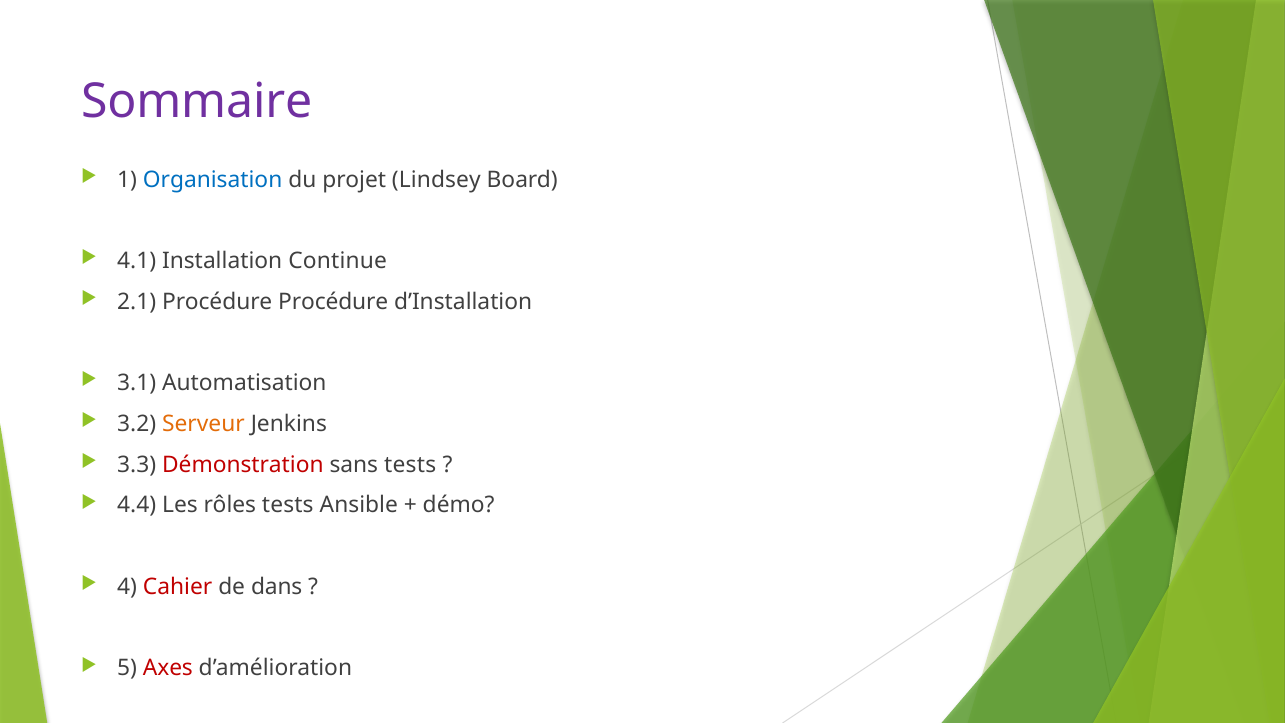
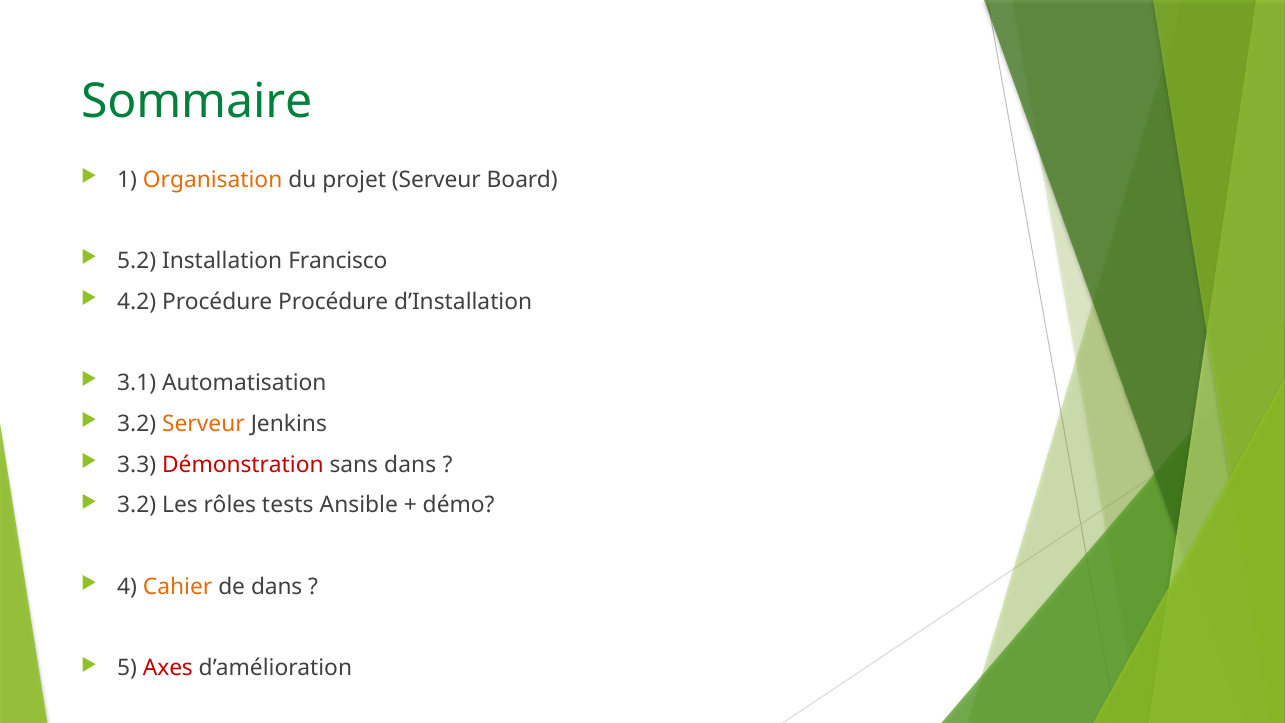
Sommaire colour: purple -> green (197, 101)
Organisation colour: blue -> orange (213, 180)
projet Lindsey: Lindsey -> Serveur (436, 180)
4.1: 4.1 -> 5.2 (137, 261)
Continue: Continue -> Francisco (338, 261)
2.1: 2.1 -> 4.2 (137, 302)
sans tests: tests -> dans (410, 465)
4.4: 4.4 -> 3.2 (137, 505)
Cahier colour: red -> orange (178, 587)
